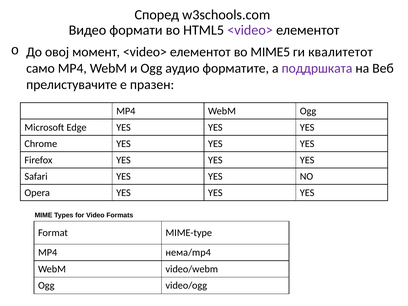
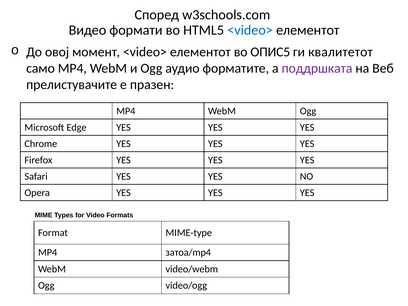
<video> colour: purple -> blue (250, 30)
MIME5: MIME5 -> ОПИС5 (270, 52)
нема/mp4: нема/mp4 -> затоа/mp4 (188, 253)
